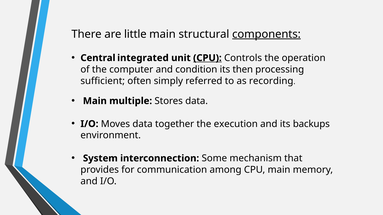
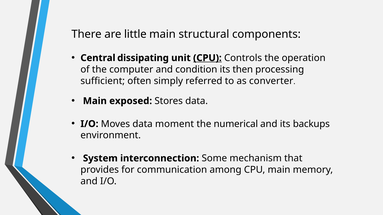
components underline: present -> none (266, 34)
integrated: integrated -> dissipating (143, 58)
recording: recording -> converter (271, 81)
multiple: multiple -> exposed (131, 101)
together: together -> moment (175, 124)
execution: execution -> numerical (236, 124)
